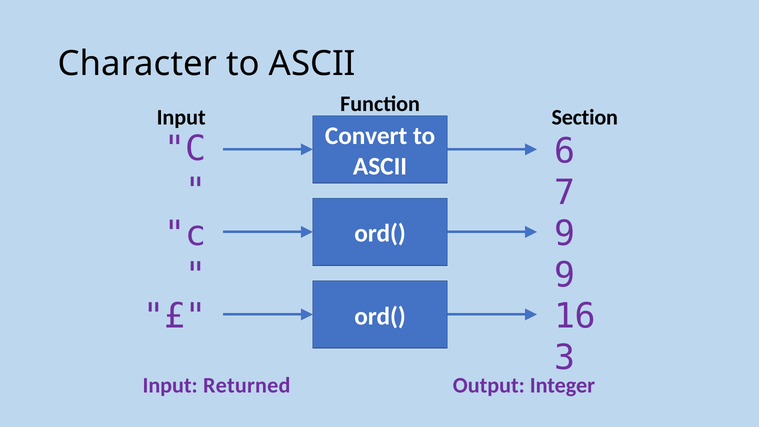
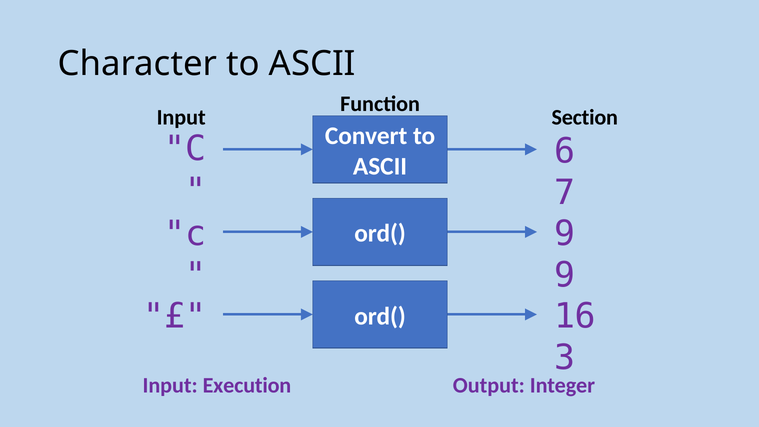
Returned: Returned -> Execution (247, 386)
